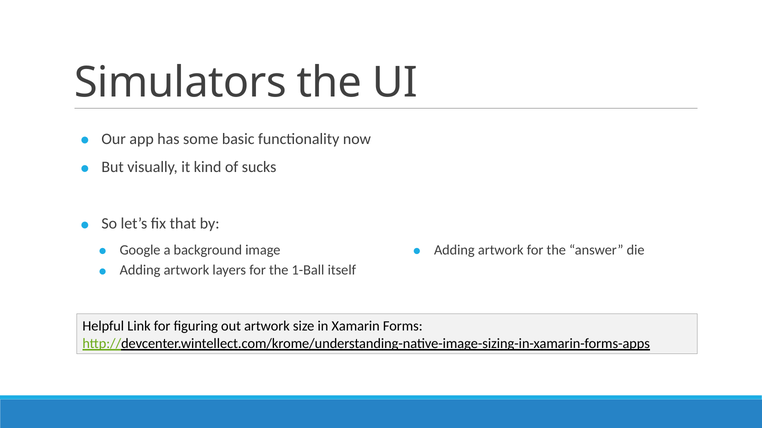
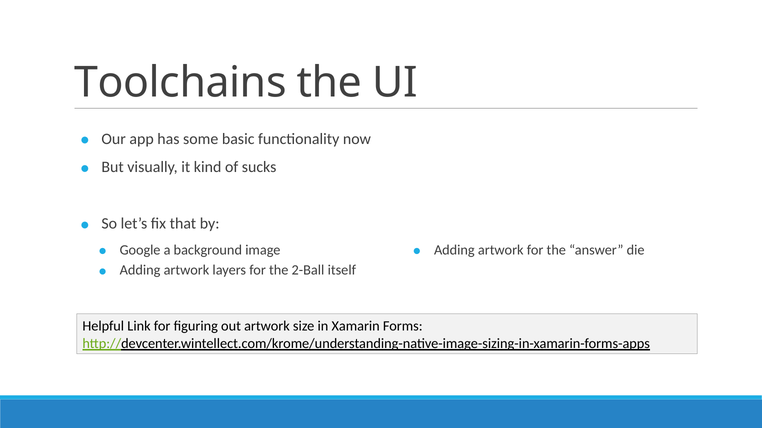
Simulators: Simulators -> Toolchains (180, 83)
1-Ball: 1-Ball -> 2-Ball (308, 271)
